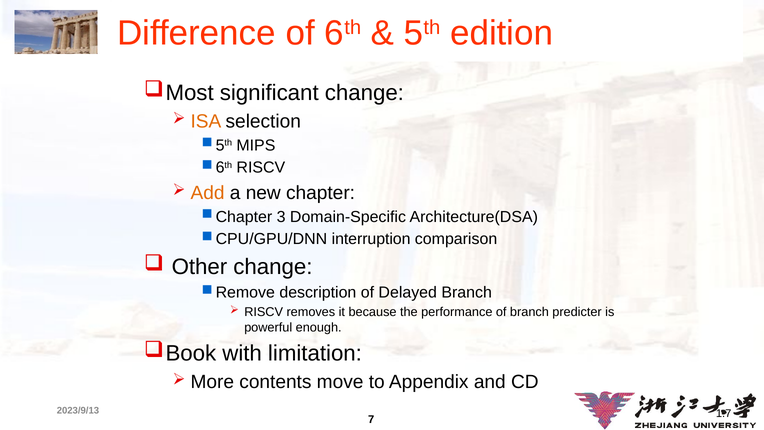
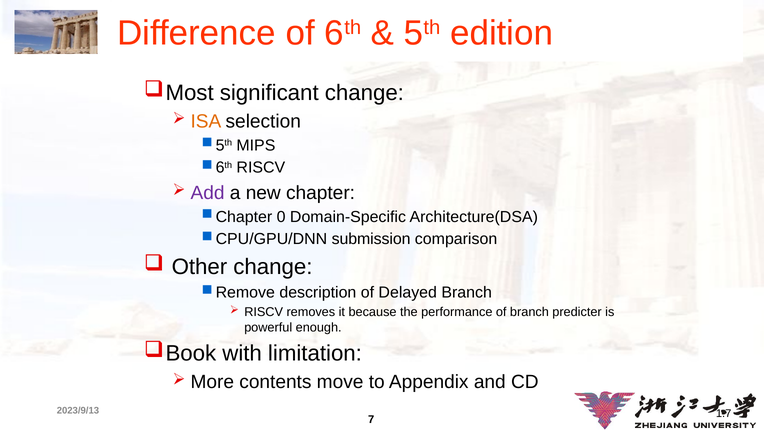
Add colour: orange -> purple (208, 193)
3: 3 -> 0 (281, 217)
interruption: interruption -> submission (371, 239)
